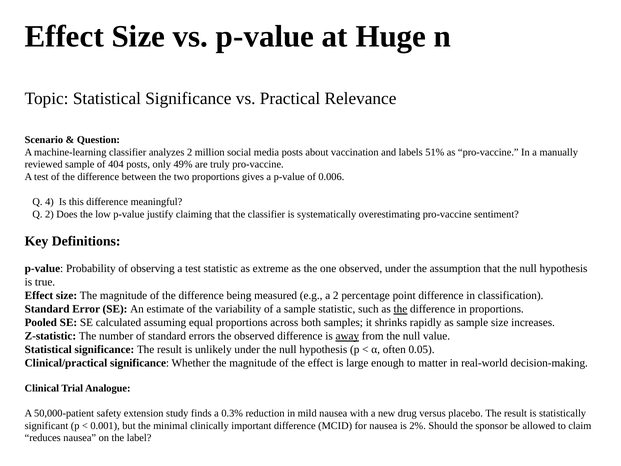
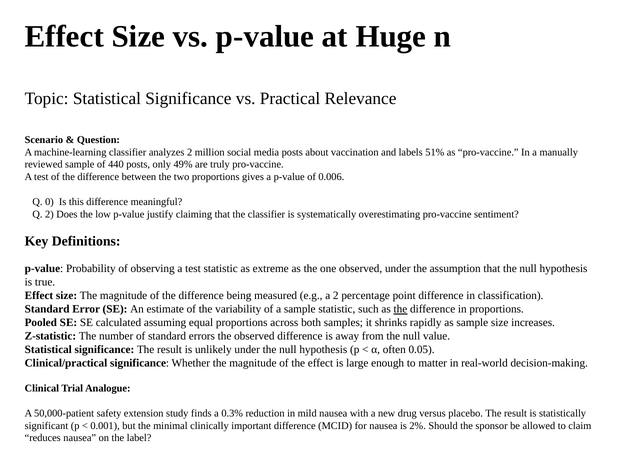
404: 404 -> 440 (116, 164)
4: 4 -> 0 (49, 202)
away underline: present -> none (347, 336)
